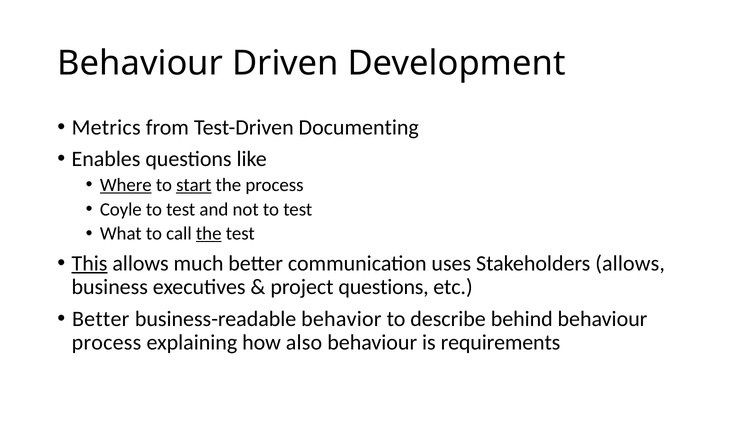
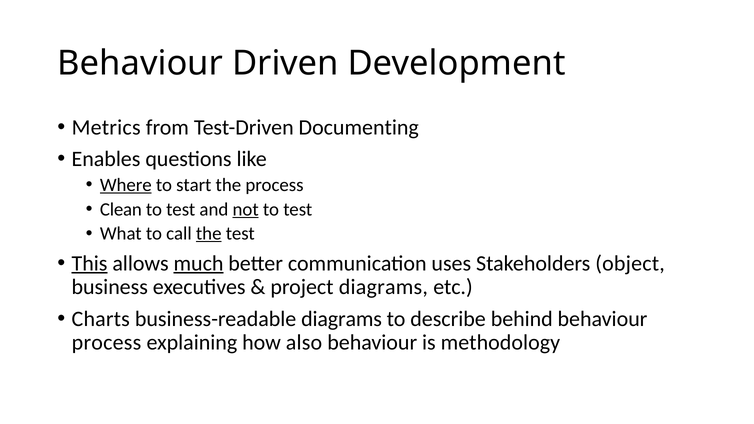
start underline: present -> none (194, 185)
Coyle: Coyle -> Clean (121, 209)
not underline: none -> present (246, 209)
much underline: none -> present (199, 264)
Stakeholders allows: allows -> object (630, 264)
project questions: questions -> diagrams (383, 287)
Better: Better -> Charts (101, 319)
business-readable behavior: behavior -> diagrams (342, 319)
requirements: requirements -> methodology (500, 343)
